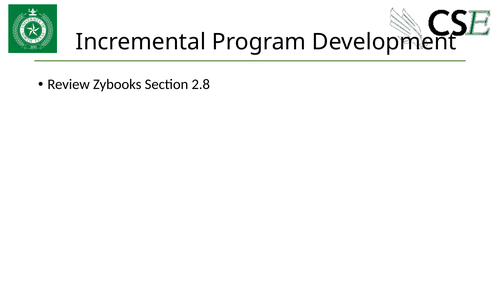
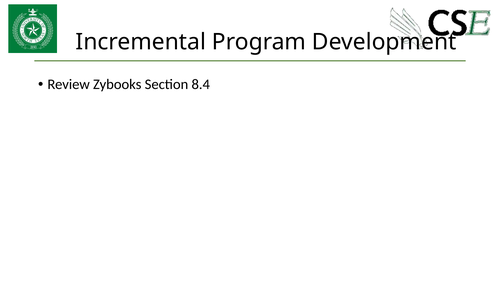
2.8: 2.8 -> 8.4 (201, 85)
